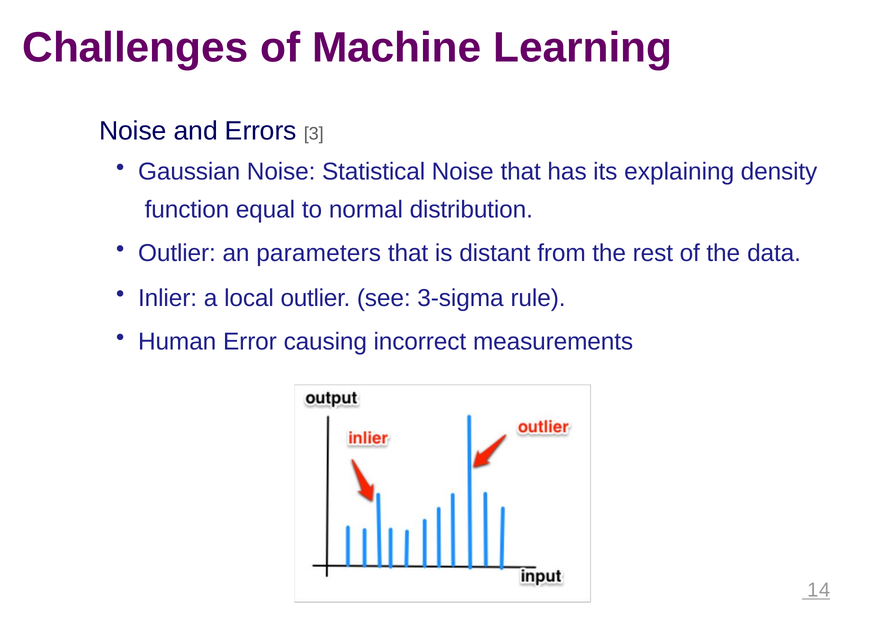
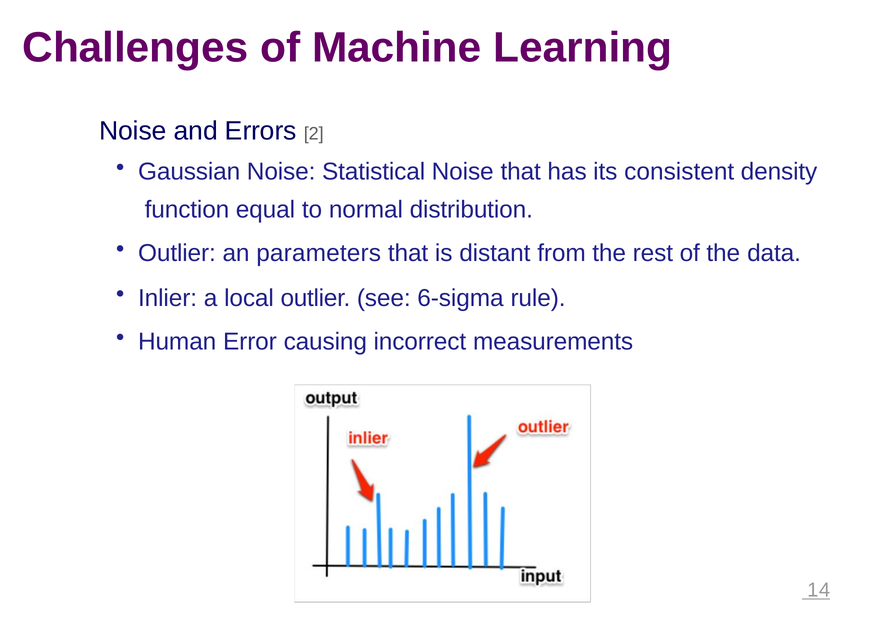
3: 3 -> 2 (314, 134)
explaining: explaining -> consistent (679, 172)
3-sigma: 3-sigma -> 6-sigma (460, 298)
